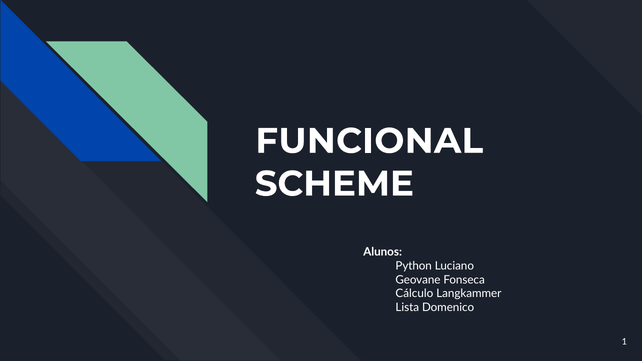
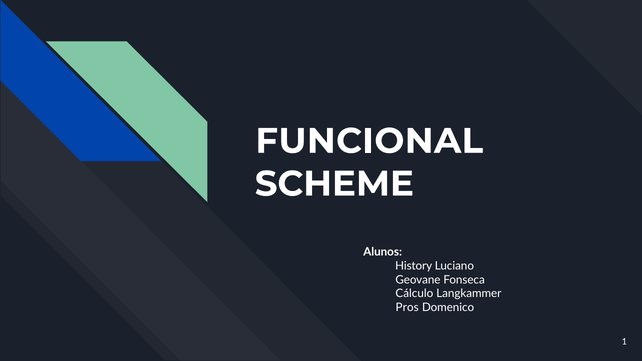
Python: Python -> History (414, 266)
Lista: Lista -> Pros (407, 308)
